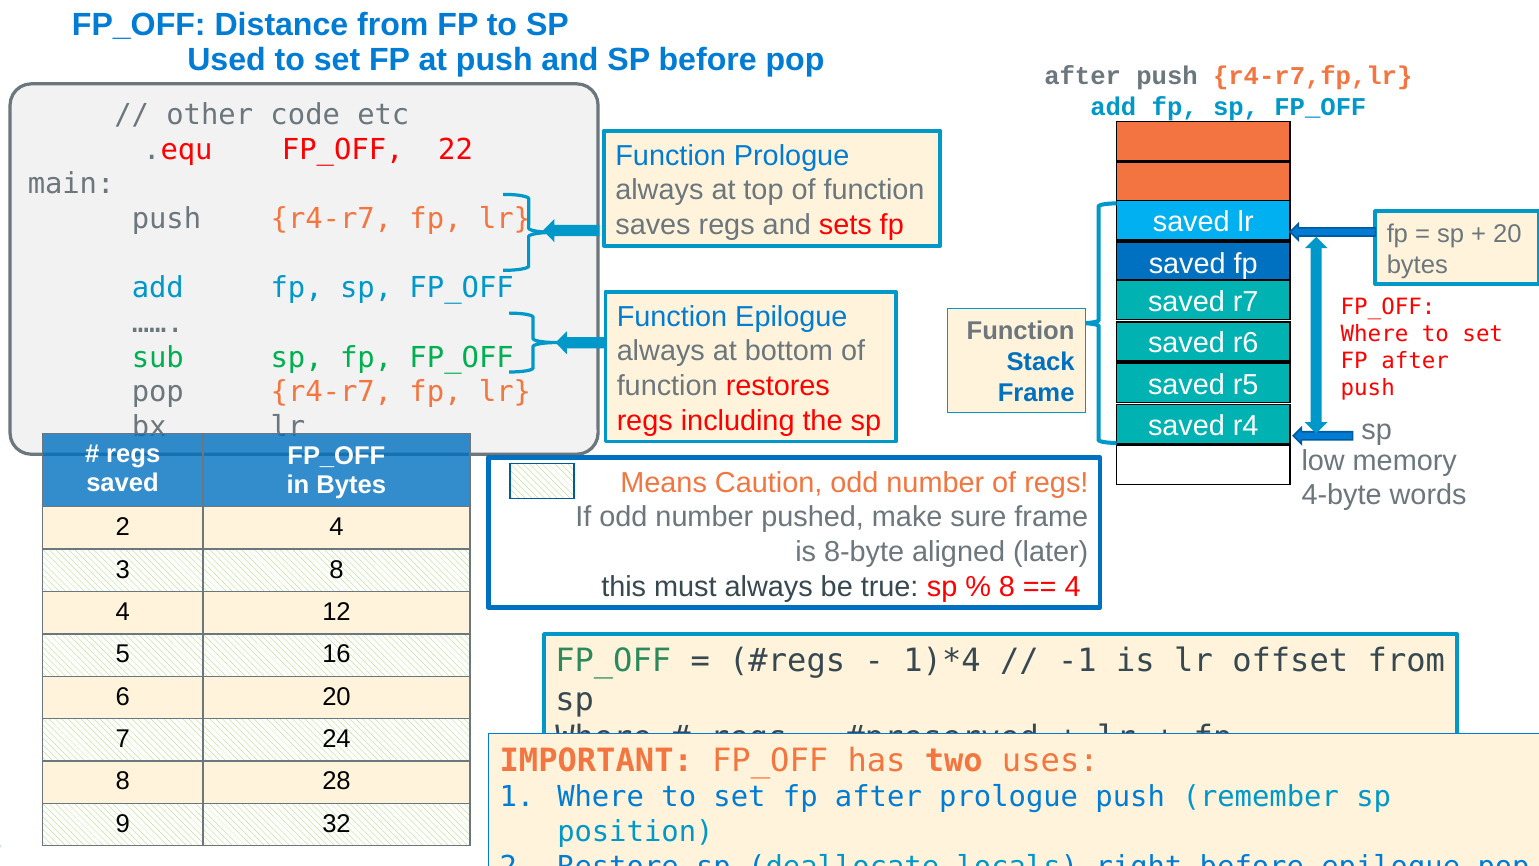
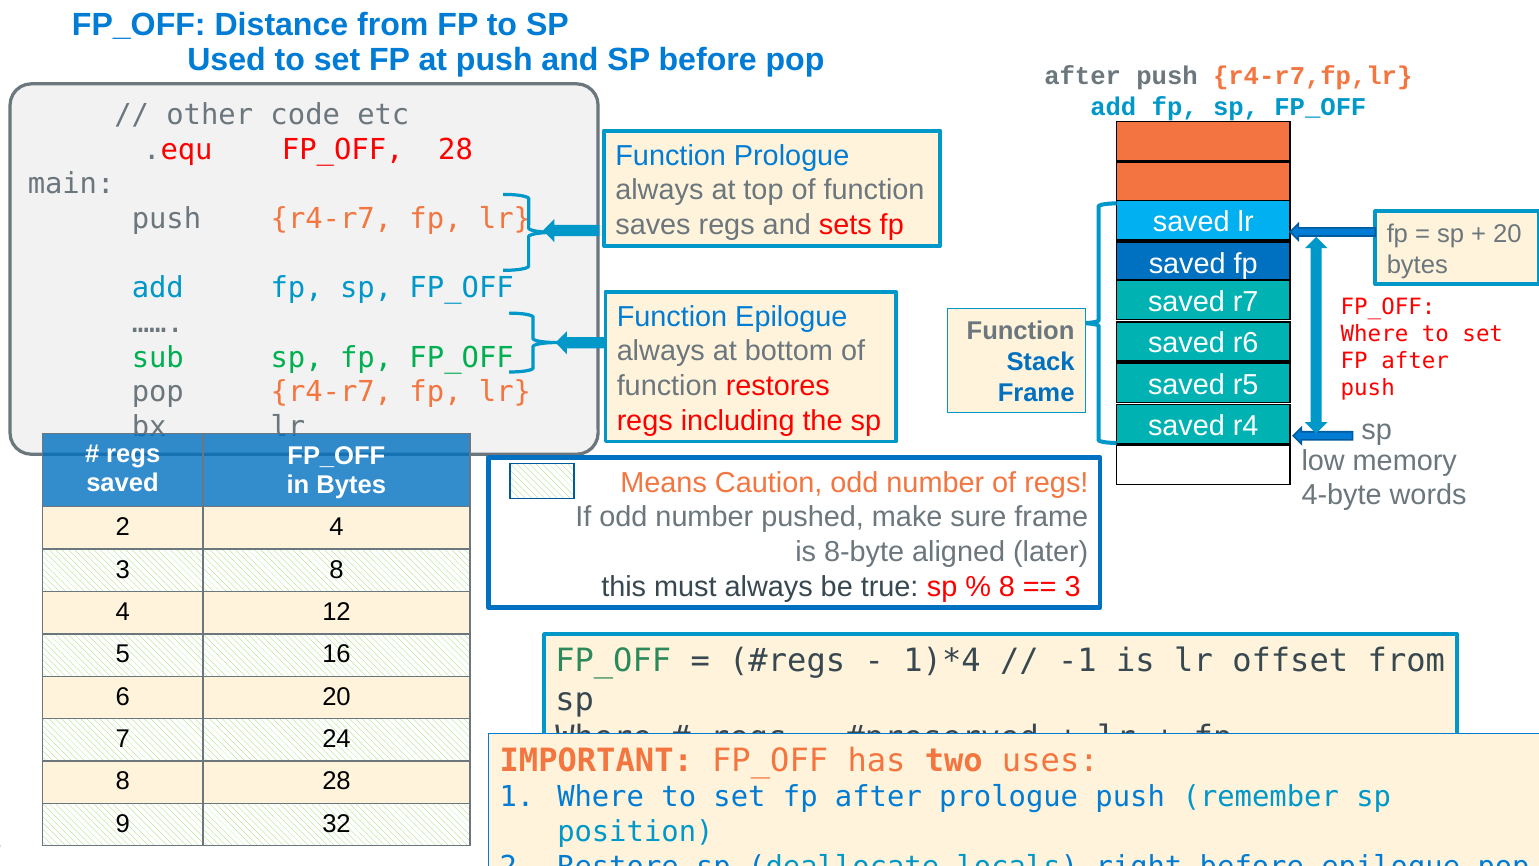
FP_OFF 22: 22 -> 28 (456, 150)
4: 4 -> 3 (1073, 586)
